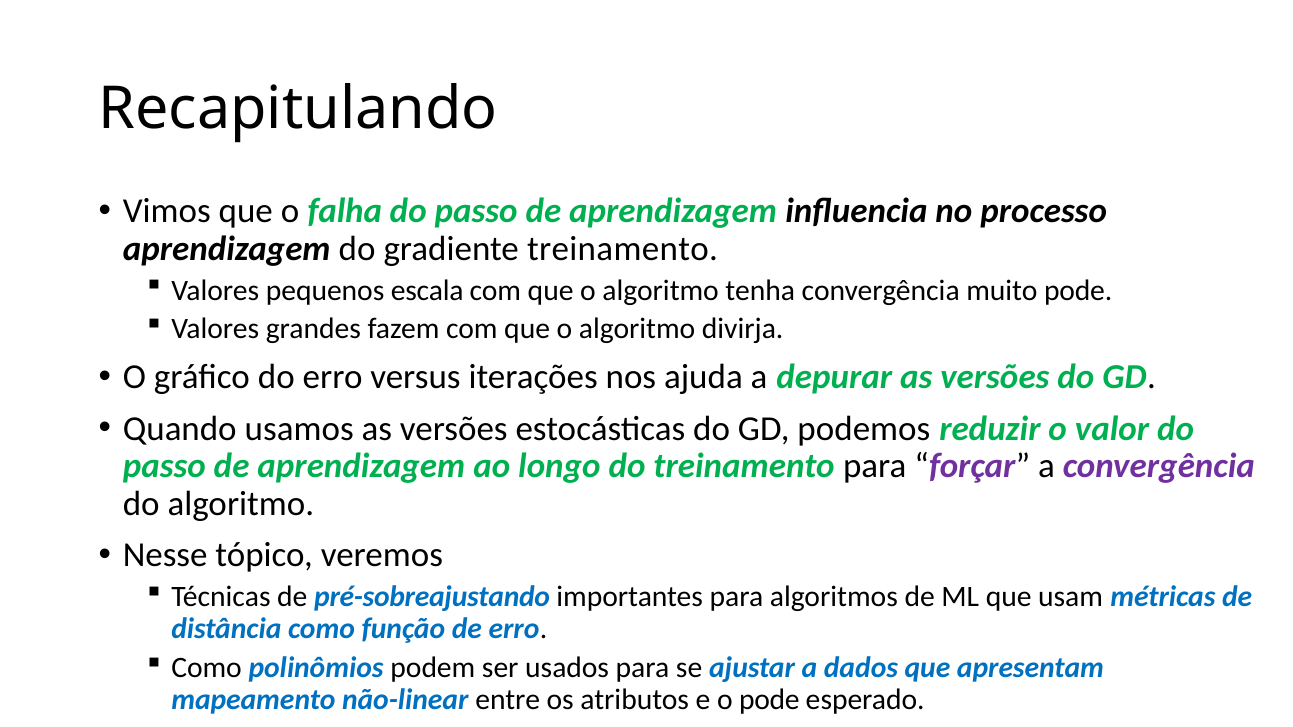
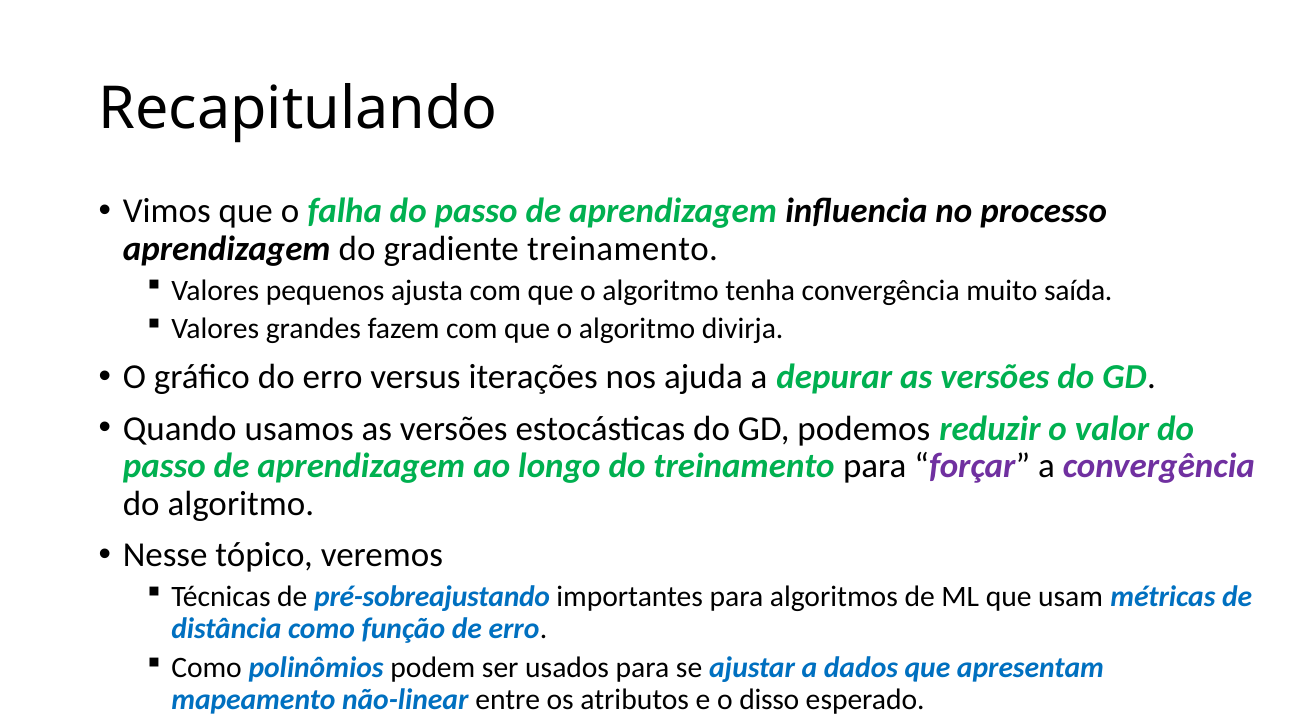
escala: escala -> ajusta (427, 290)
muito pode: pode -> saída (1078, 290)
o pode: pode -> disso (769, 700)
